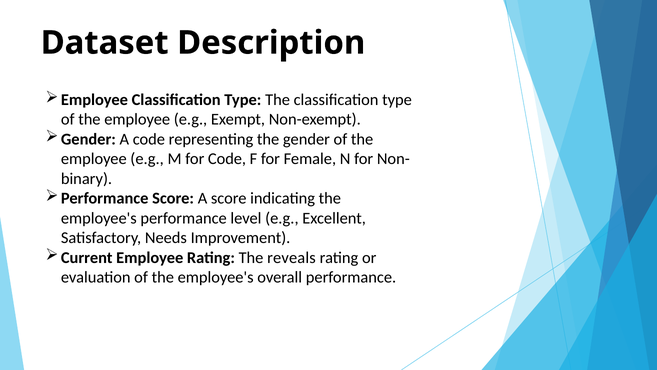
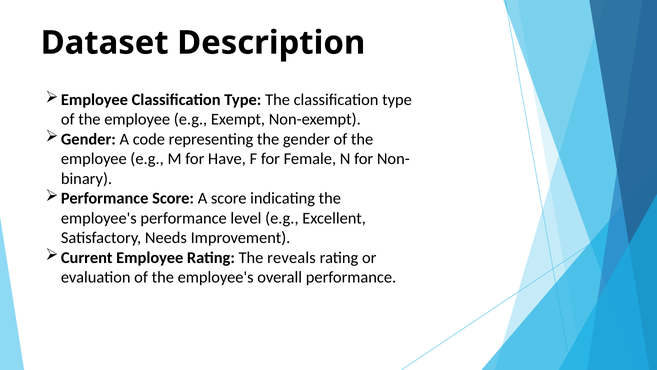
for Code: Code -> Have (227, 159)
